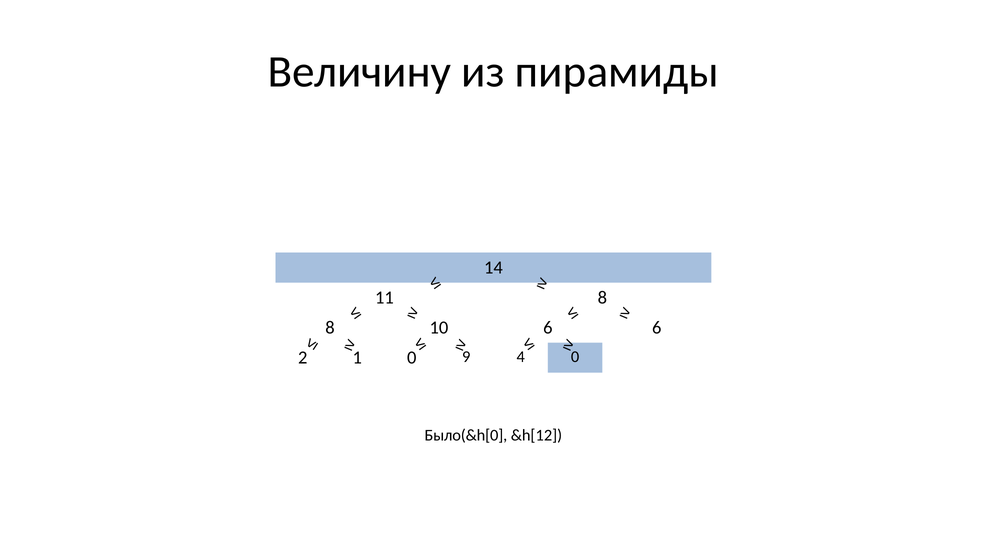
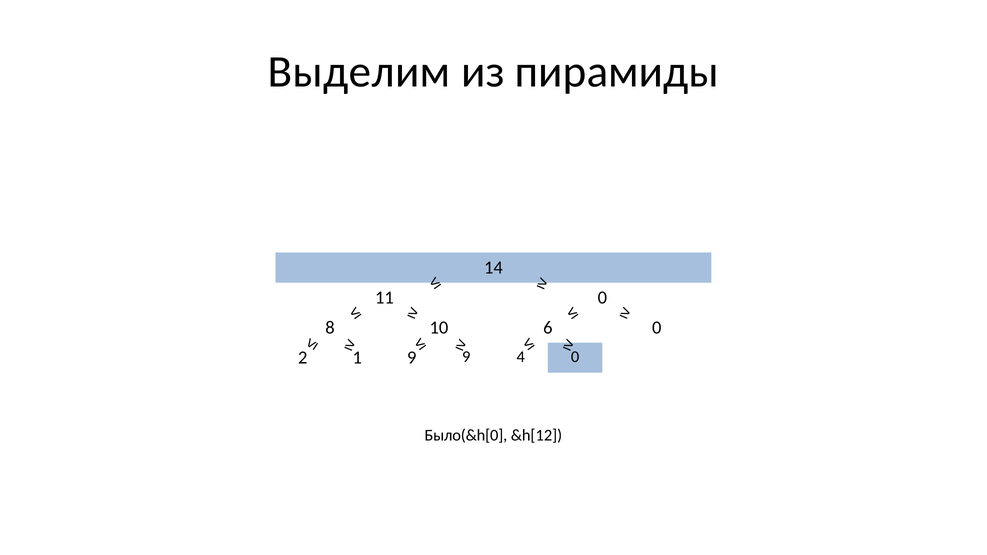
Величину: Величину -> Выделим (359, 72)
11 8: 8 -> 0 (602, 298)
6 6: 6 -> 0 (657, 328)
1 0: 0 -> 9 (412, 358)
